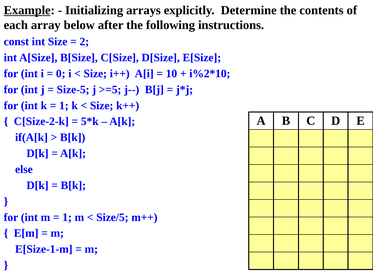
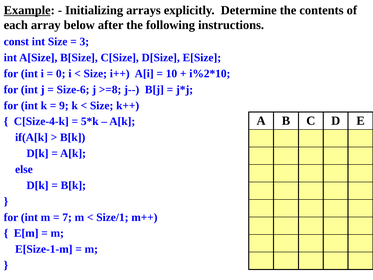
2: 2 -> 3 (84, 42)
Size-5: Size-5 -> Size-6 (73, 89)
>=5: >=5 -> >=8 (110, 89)
1: 1 -> 9 (64, 105)
C[Size-2-k: C[Size-2-k -> C[Size-4-k (41, 121)
1: 1 -> 7 (67, 217)
Size/5: Size/5 -> Size/1 (112, 217)
